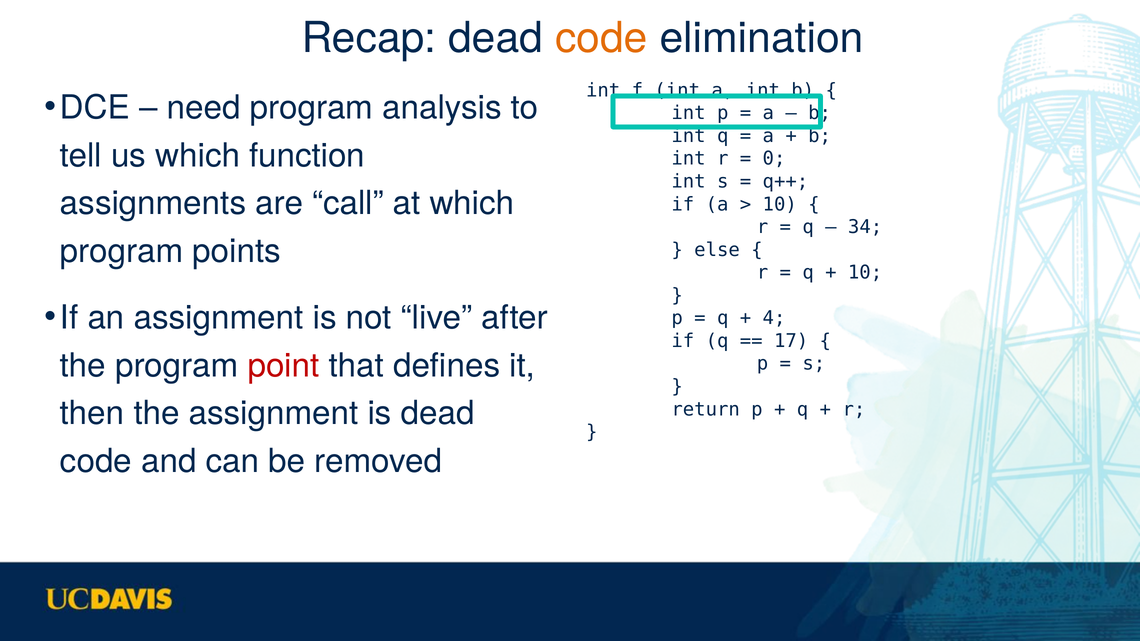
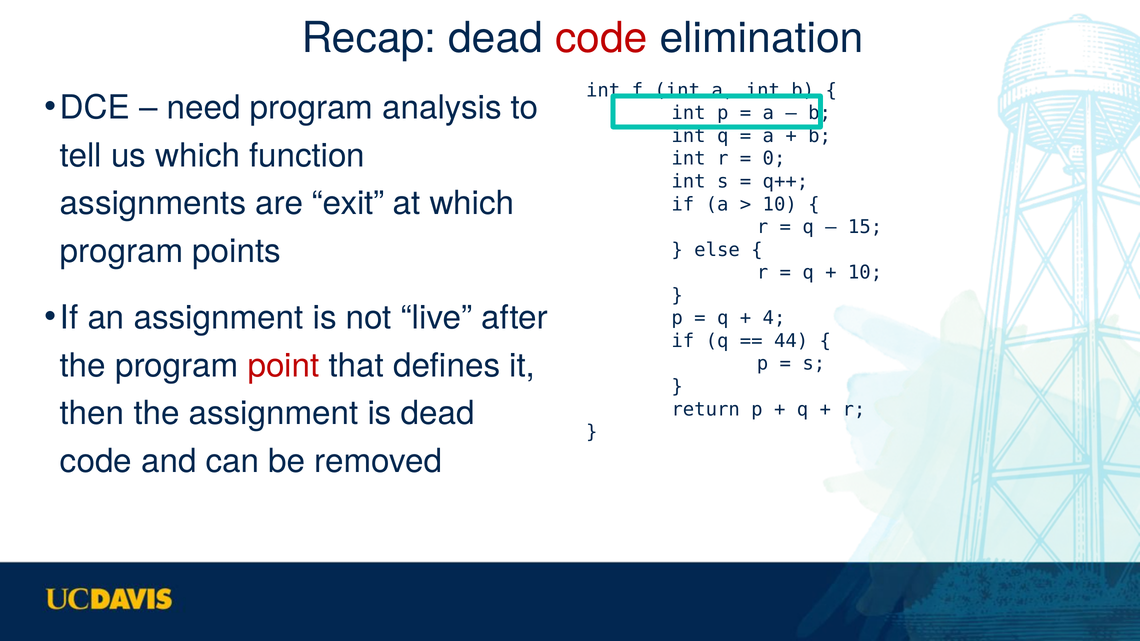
code colour: orange -> red (601, 38)
call: call -> exit (348, 203)
34: 34 -> 15 (865, 227)
17: 17 -> 44 (791, 341)
